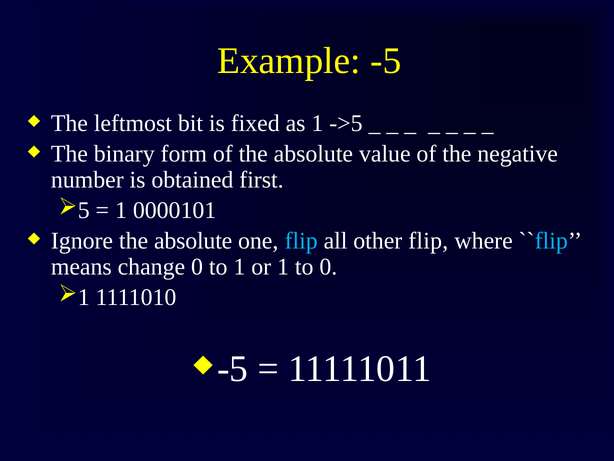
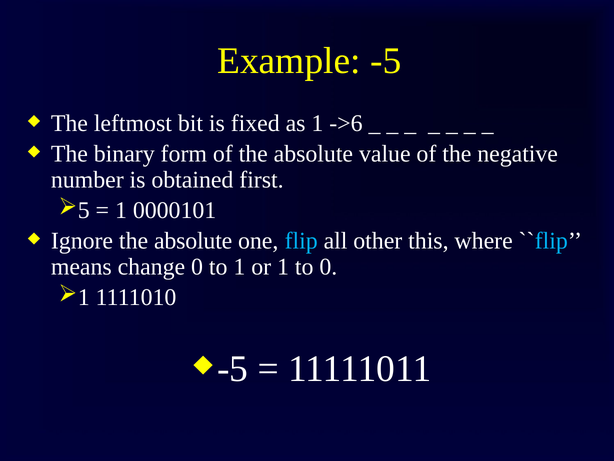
->5: ->5 -> ->6 (346, 123)
other flip: flip -> this (428, 241)
